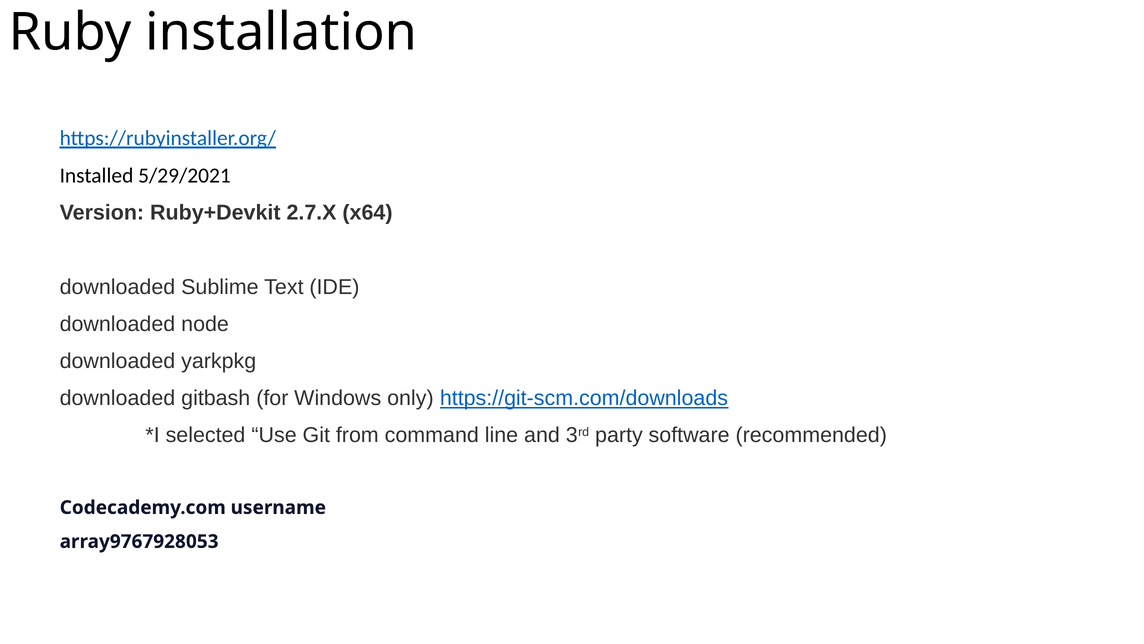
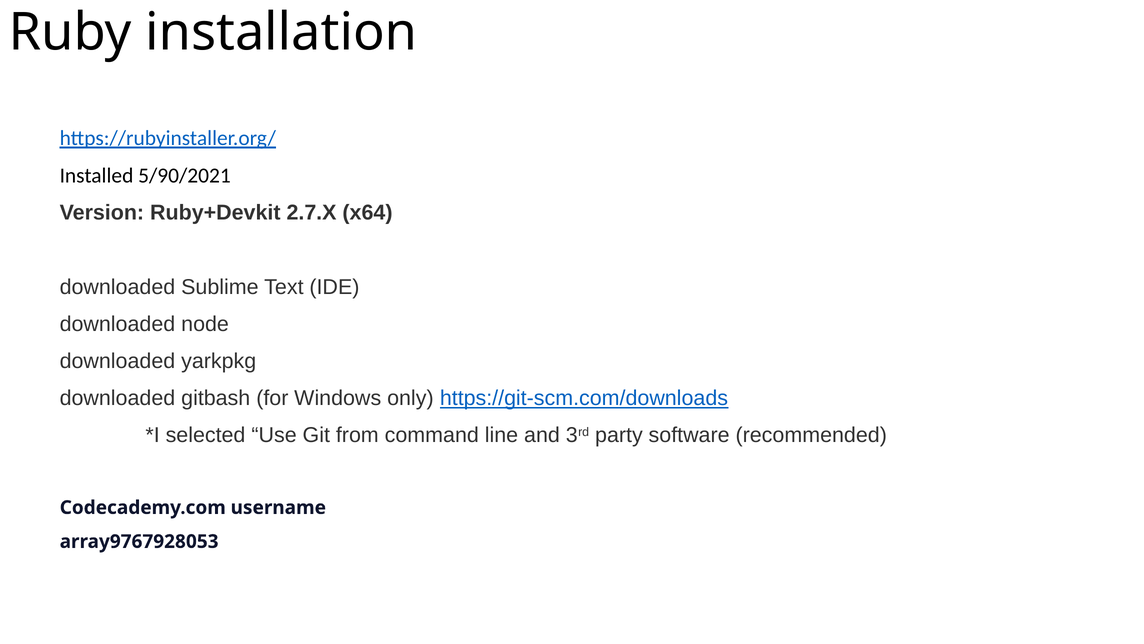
5/29/2021: 5/29/2021 -> 5/90/2021 (185, 176)
